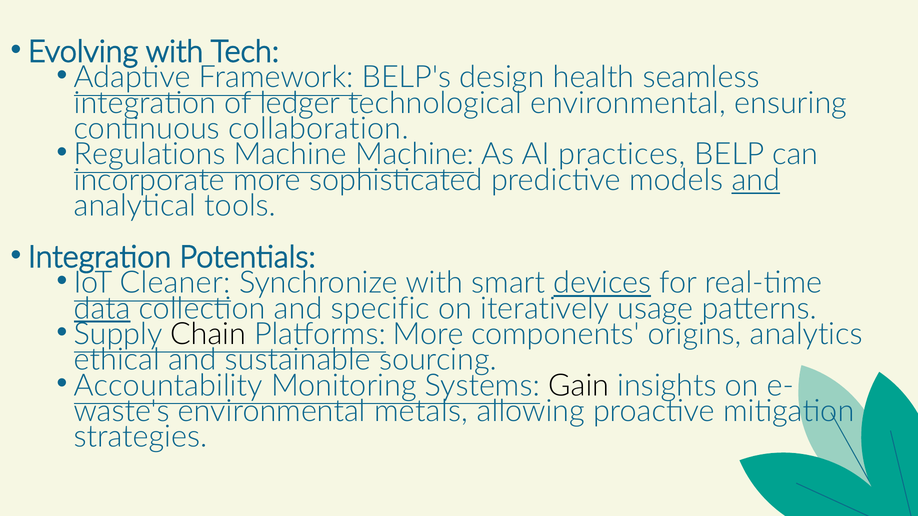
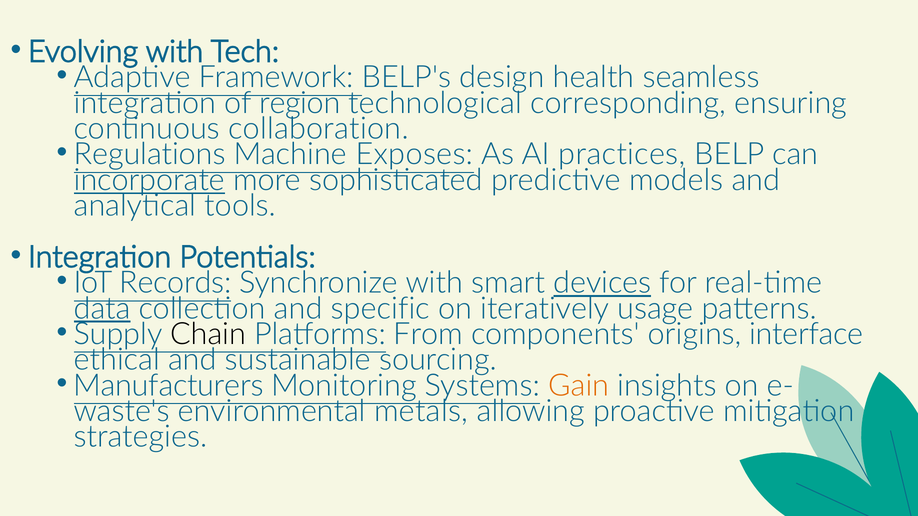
ledger: ledger -> region (300, 103)
technological environmental: environmental -> corresponding (628, 103)
Machine Machine: Machine -> Exposes (414, 154)
incorporate underline: none -> present (149, 180)
and underline: present -> none (756, 180)
Cleaner: Cleaner -> Records (175, 283)
Platforms More: More -> From (428, 334)
analytics: analytics -> interface (806, 334)
Accountability: Accountability -> Manufacturers (168, 386)
Gain colour: black -> orange (579, 386)
